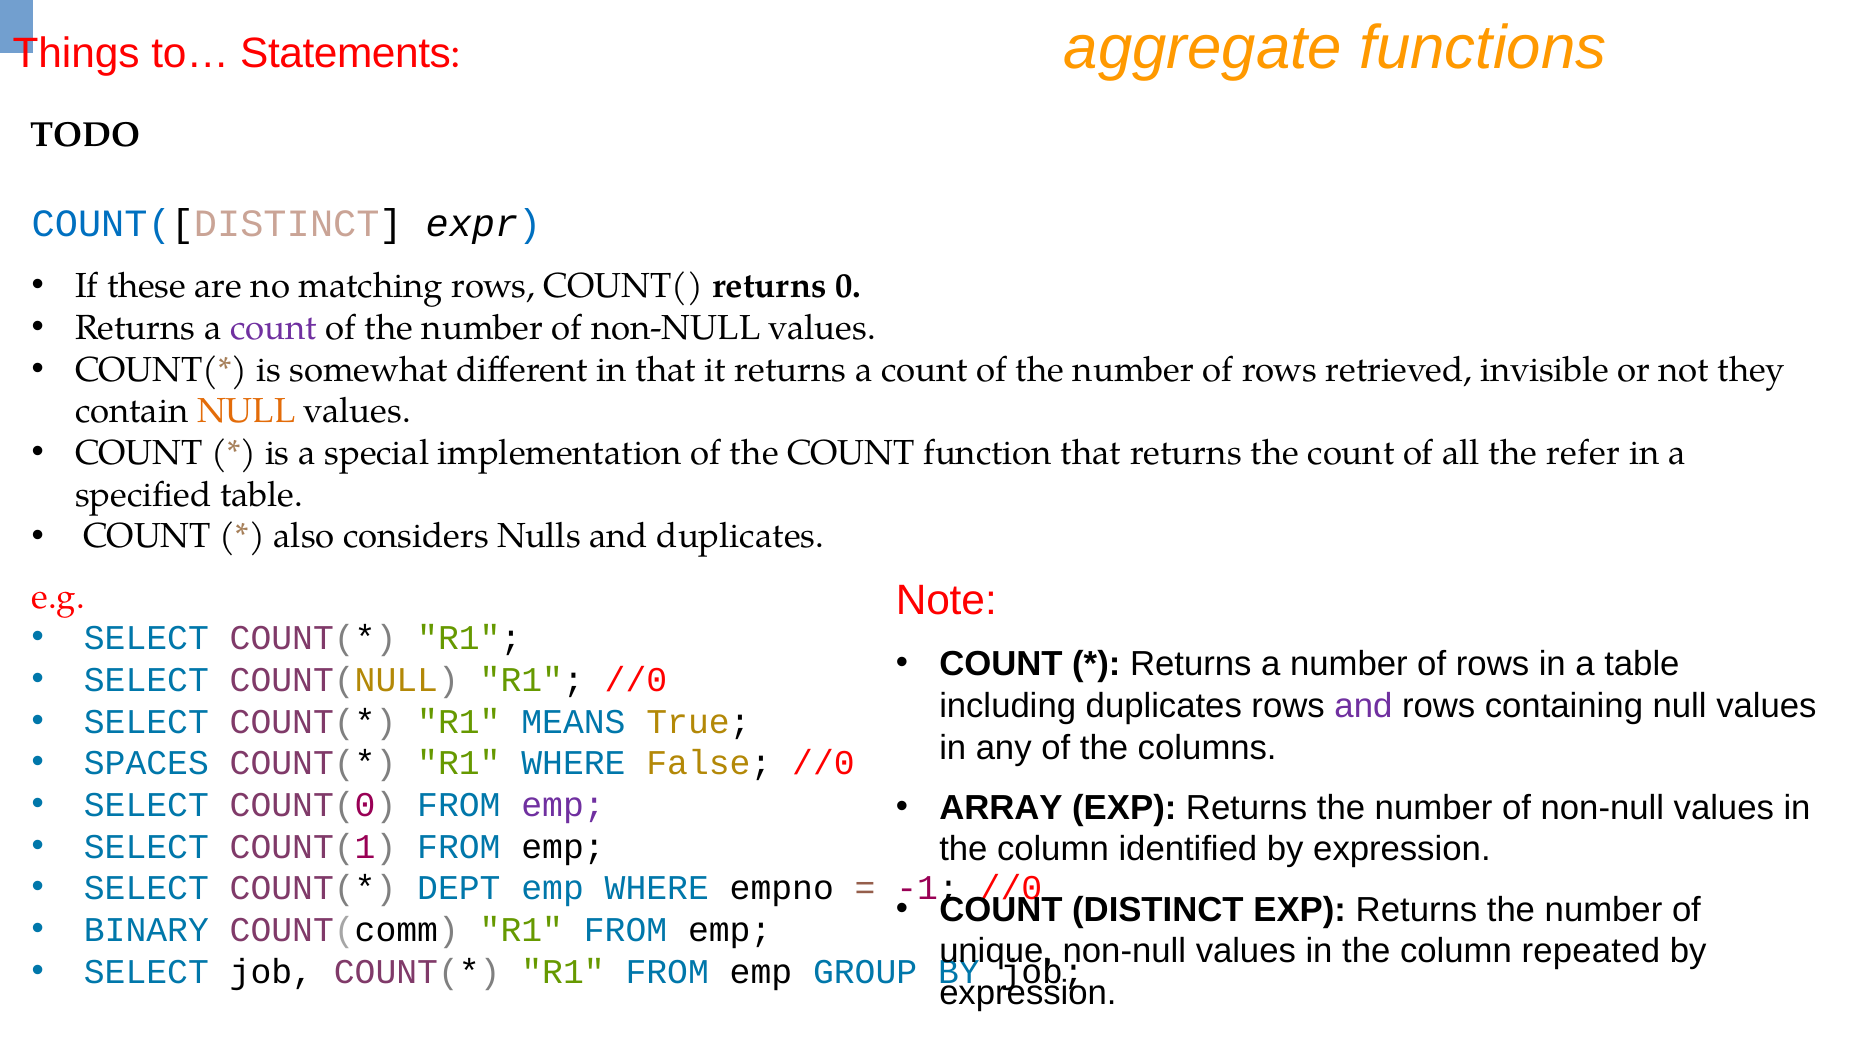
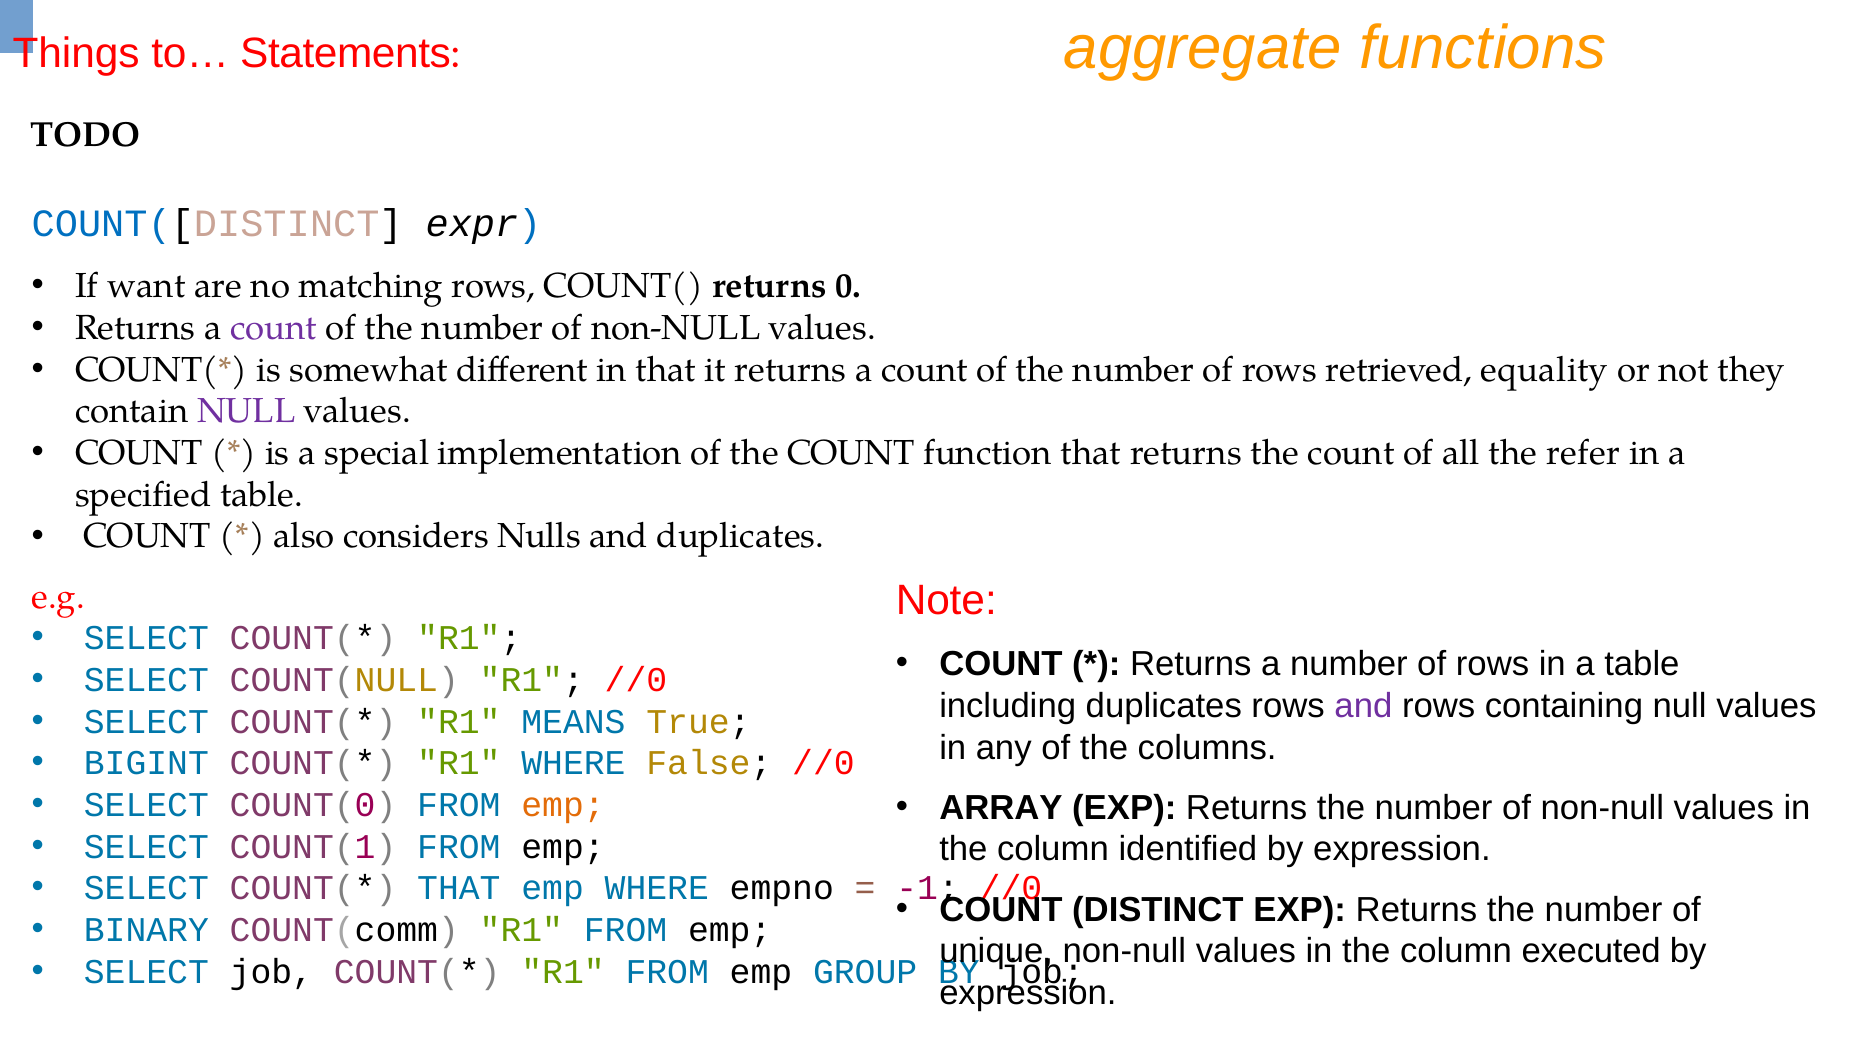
these: these -> want (146, 286)
invisible: invisible -> equality (1545, 370)
NULL colour: orange -> purple (246, 411)
SPACES: SPACES -> BIGINT (146, 763)
emp colour: purple -> orange (563, 805)
DEPT: DEPT -> THAT (459, 888)
repeated: repeated -> executed (1591, 951)
